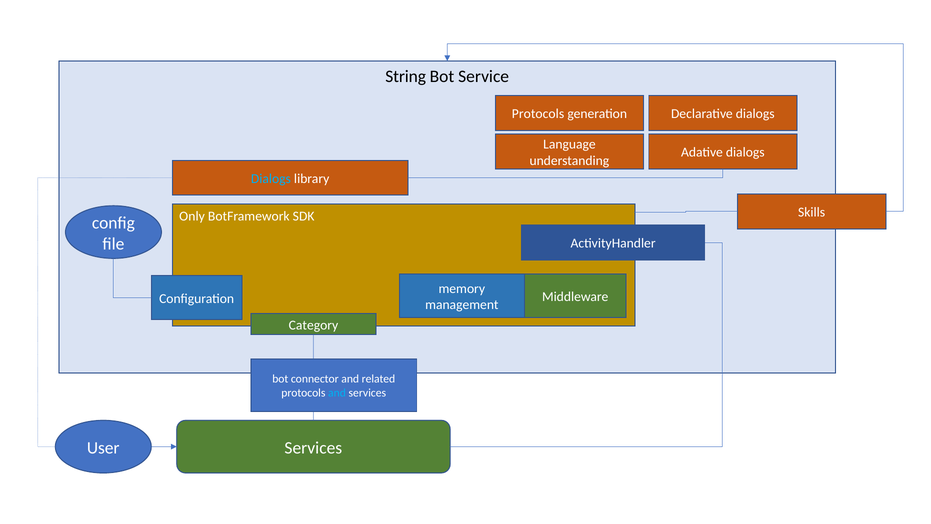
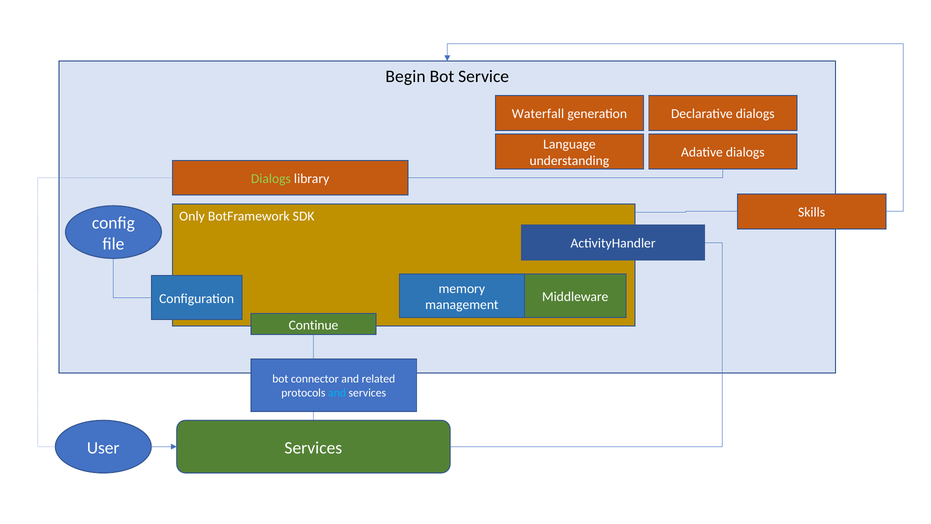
String: String -> Begin (405, 76)
Protocols: Protocols -> Waterfall (538, 114)
Dialogs colour: light blue -> light green (271, 179)
Category: Category -> Continue (314, 325)
